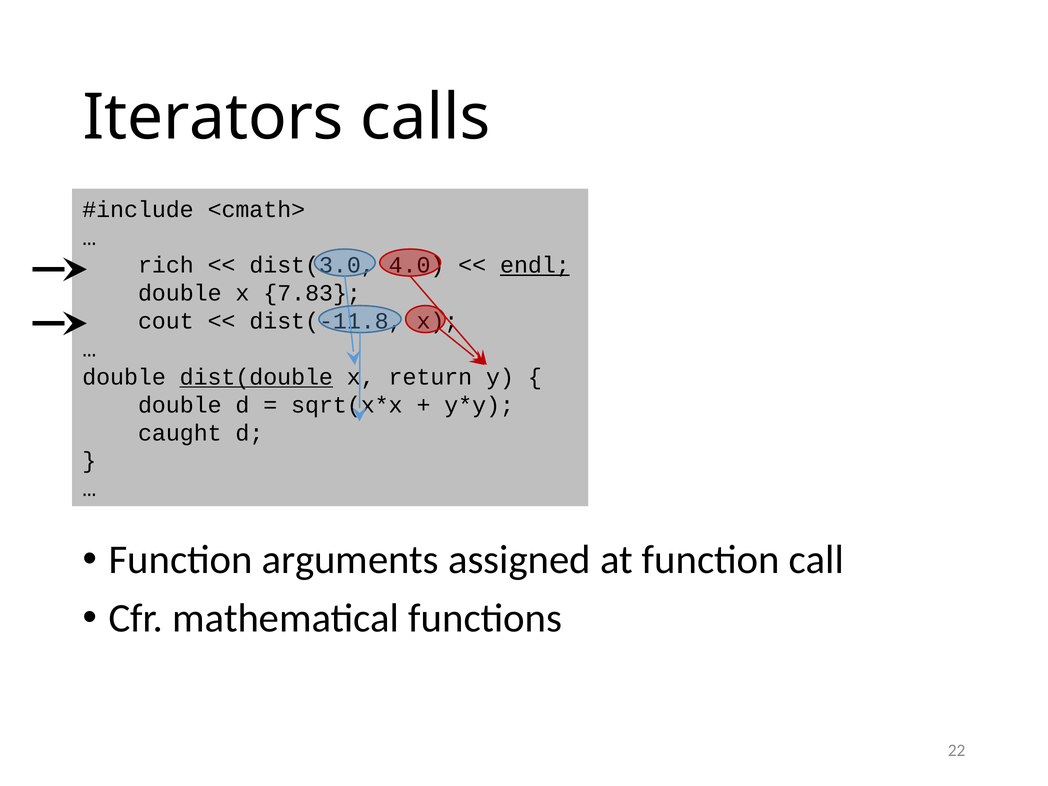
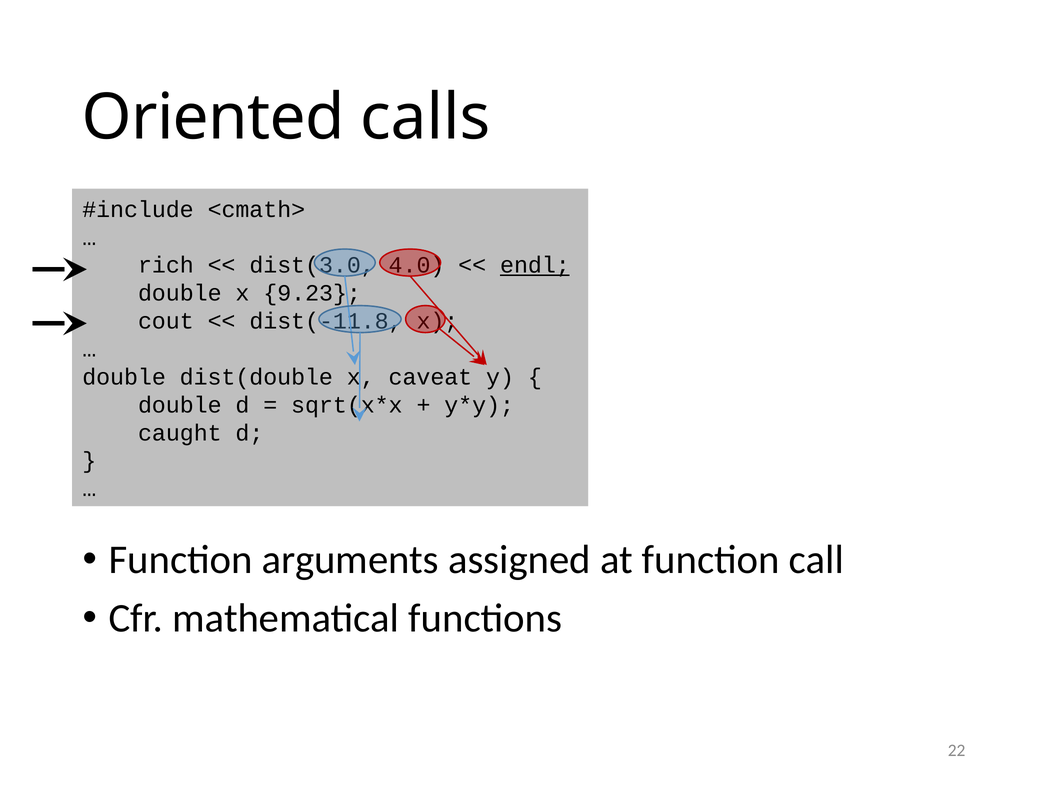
Iterators: Iterators -> Oriented (213, 117)
7.83: 7.83 -> 9.23 (312, 293)
dist(double underline: present -> none (256, 377)
return: return -> caveat (430, 377)
